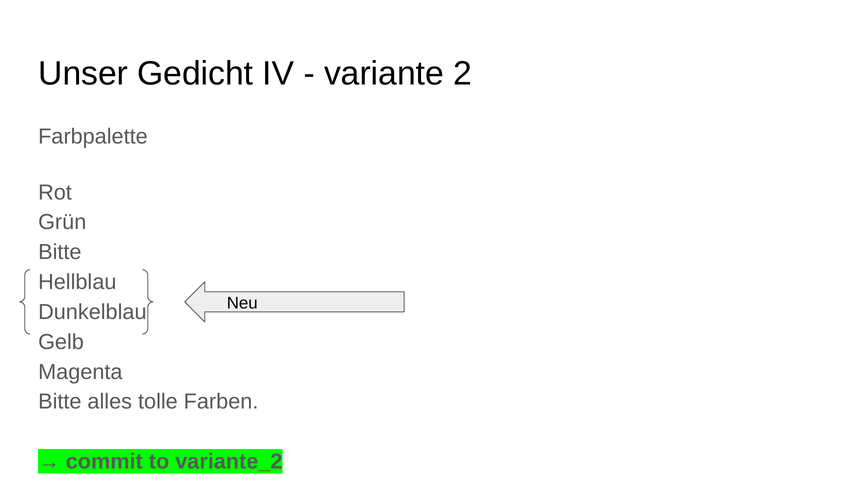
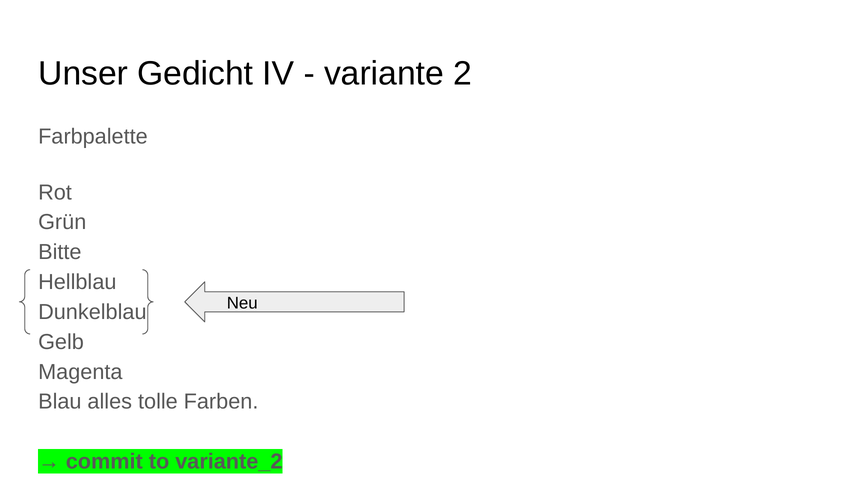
Bitte: Bitte -> Blau (60, 402)
